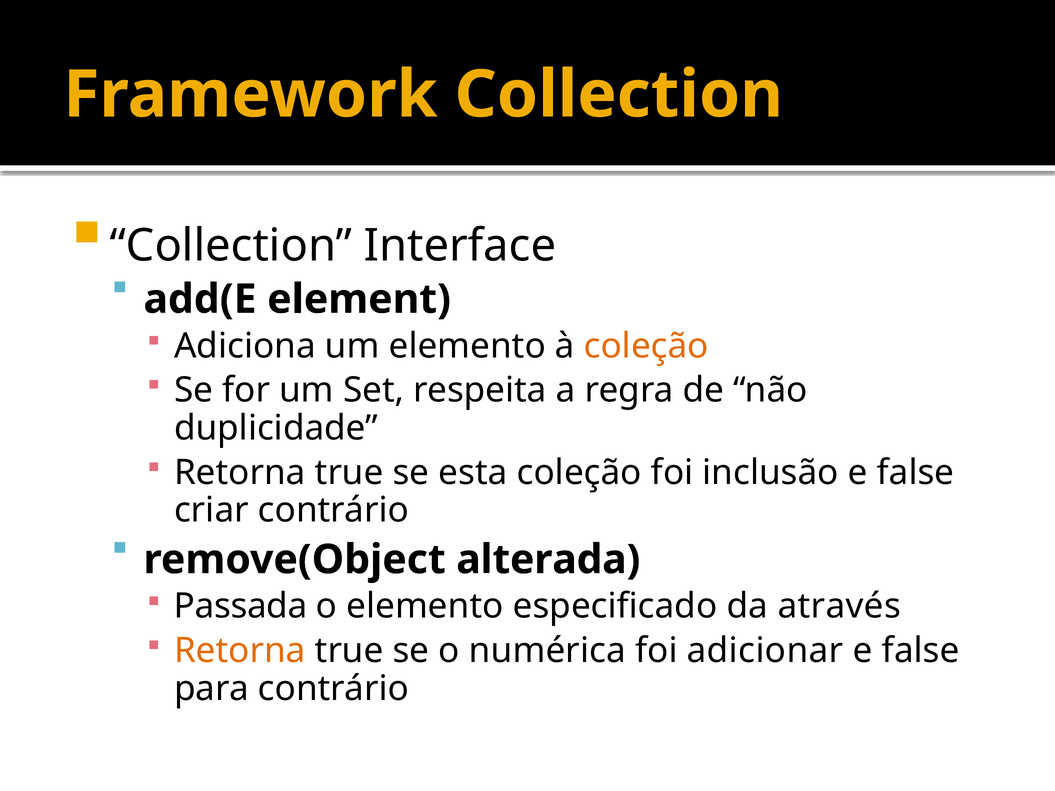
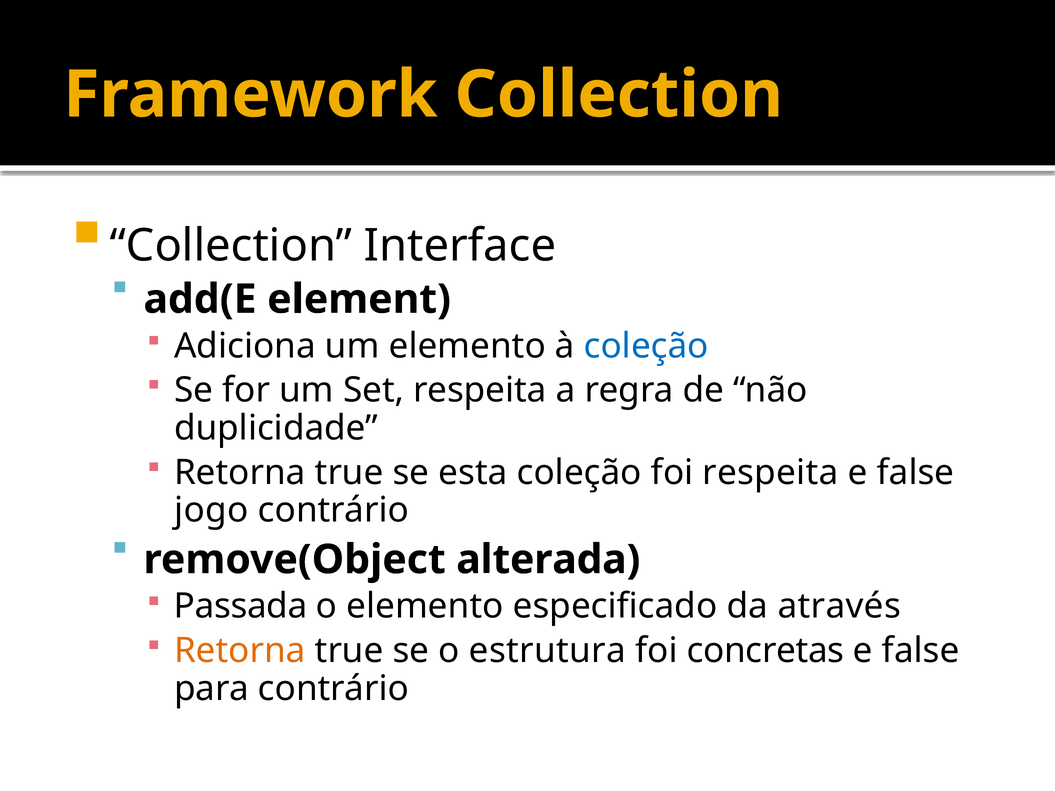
coleção colour: orange -> blue (646, 346)
foi inclusão: inclusão -> respeita (770, 473)
criar: criar -> jogo (211, 511)
numérica: numérica -> estrutura (547, 651)
adicionar: adicionar -> concretas (765, 651)
